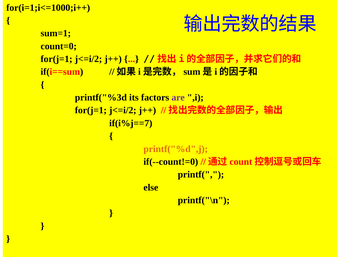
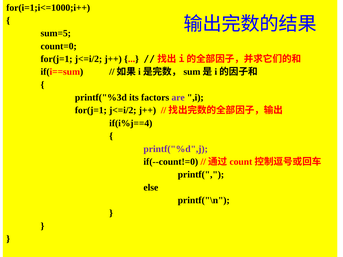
sum=1: sum=1 -> sum=5 (56, 33)
if(i%j==7: if(i%j==7 -> if(i%j==4 (131, 123)
printf("%d",j colour: orange -> purple (176, 149)
